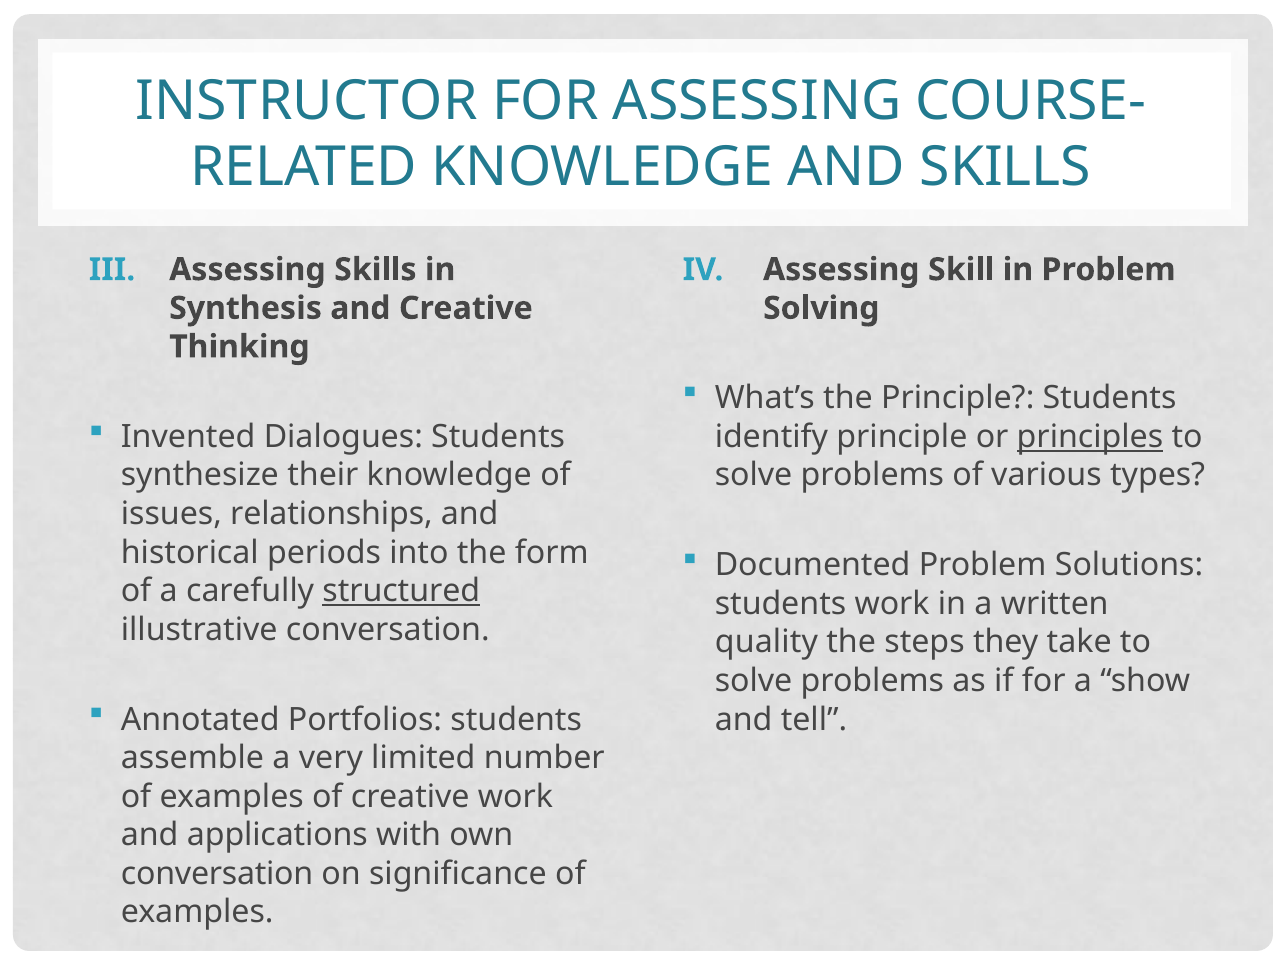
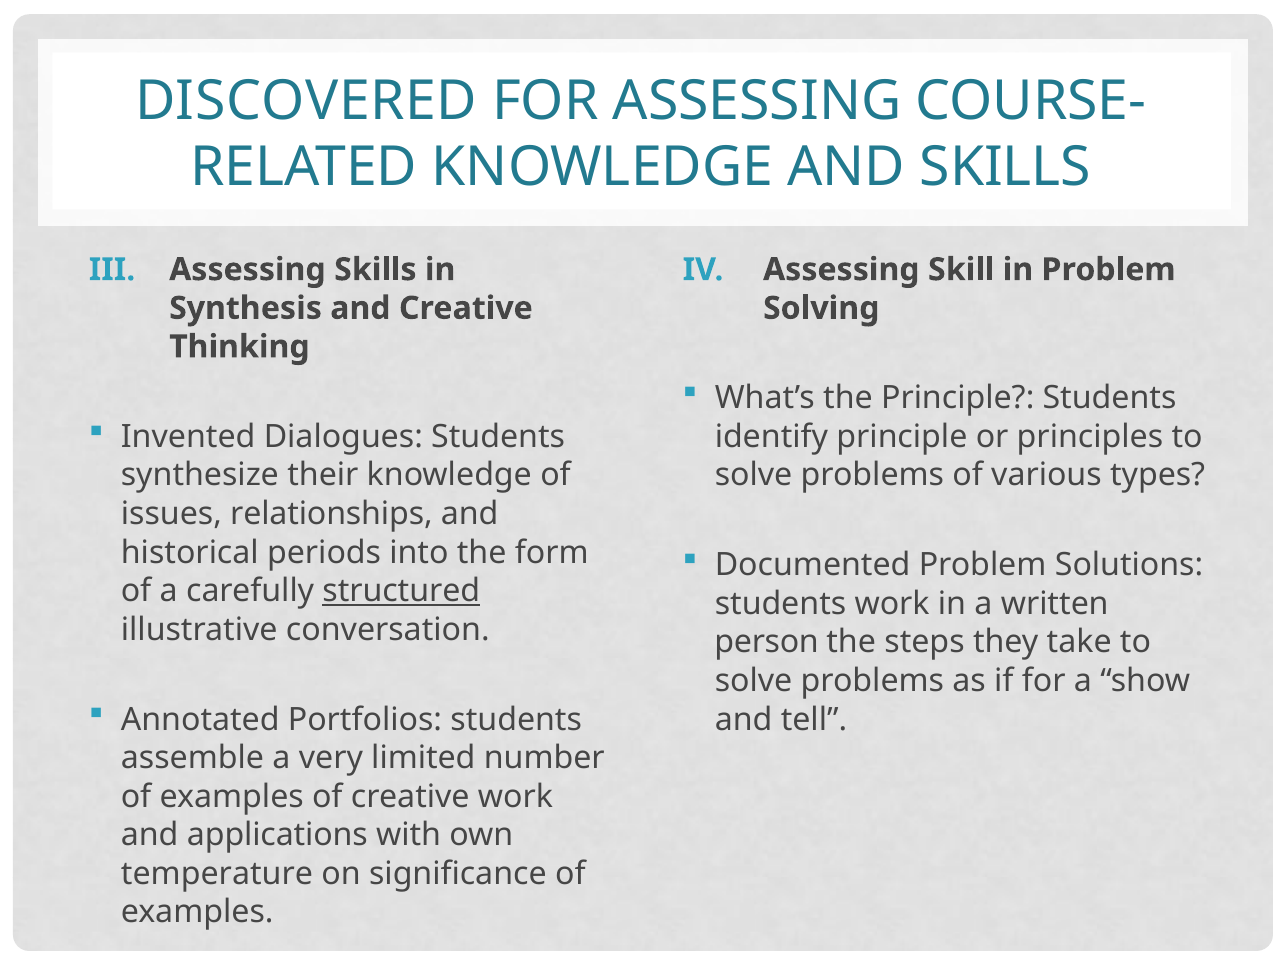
INSTRUCTOR: INSTRUCTOR -> DISCOVERED (306, 101)
principles underline: present -> none (1090, 437)
quality: quality -> person (767, 643)
conversation: conversation -> temperature (217, 874)
